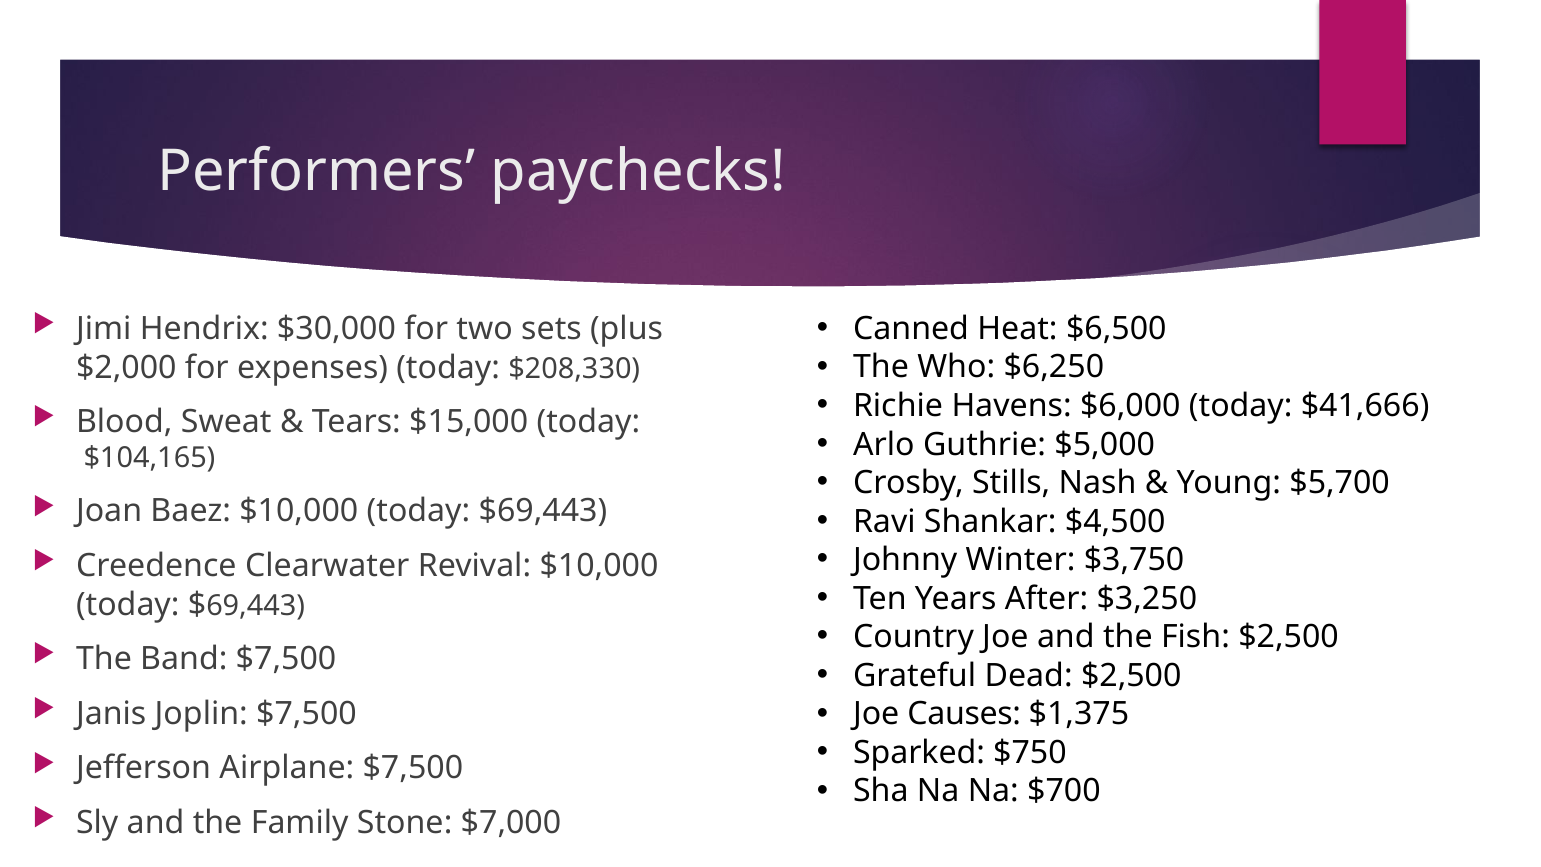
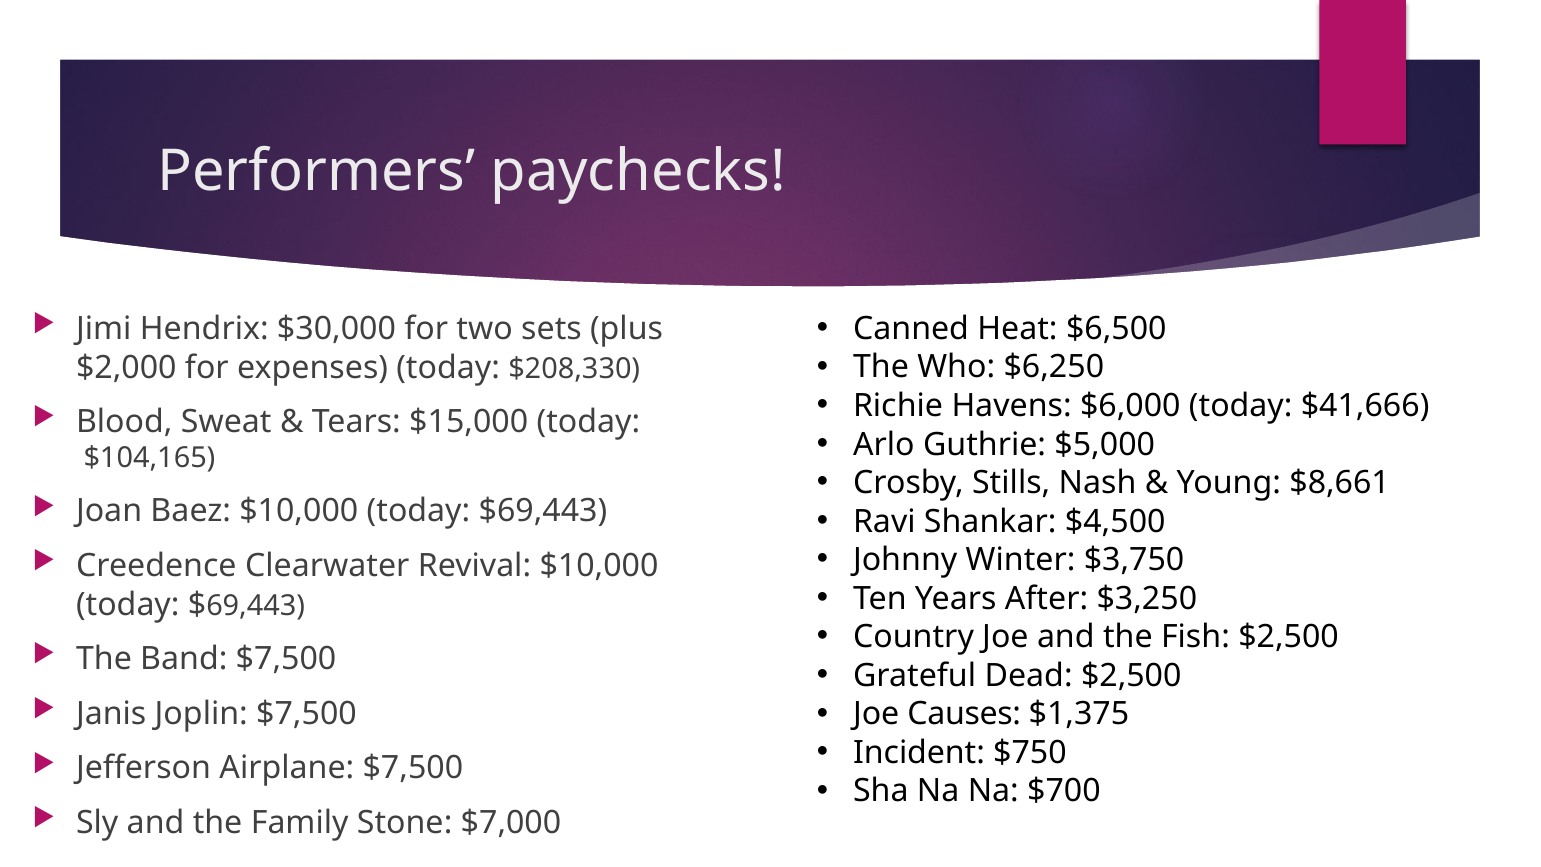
$5,700: $5,700 -> $8,661 (1340, 483)
Sparked: Sparked -> Incident (919, 753)
